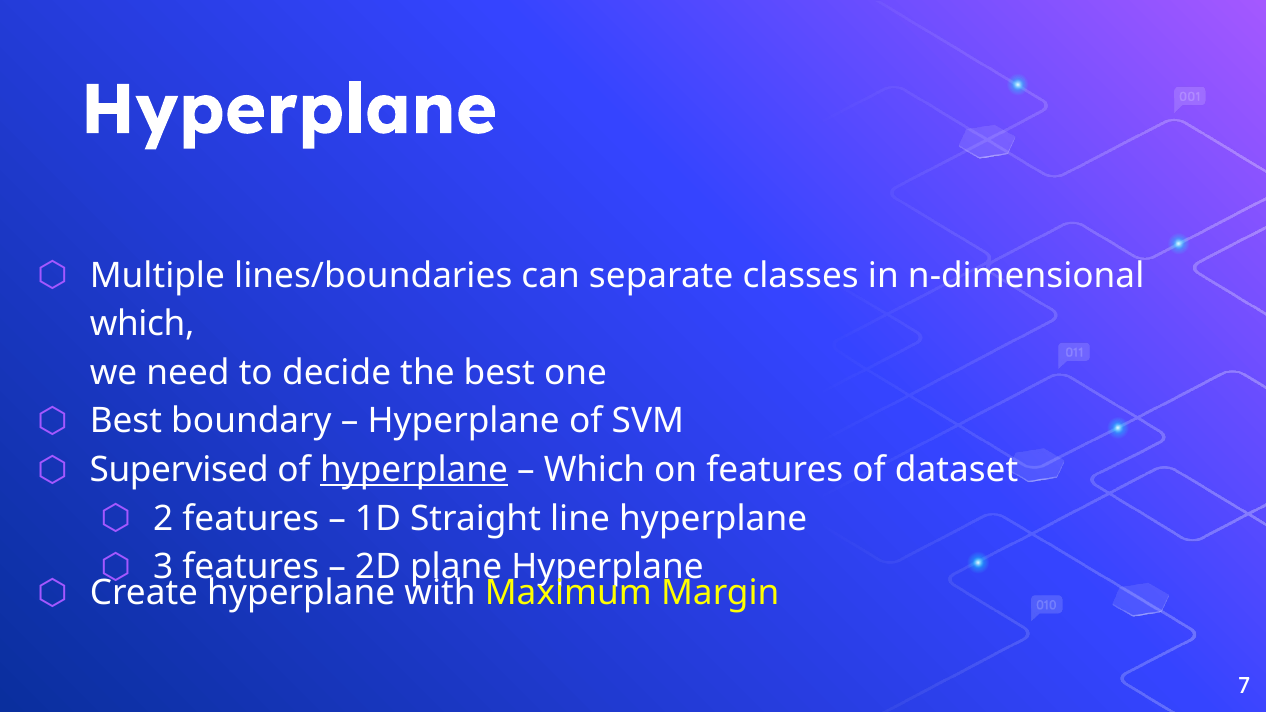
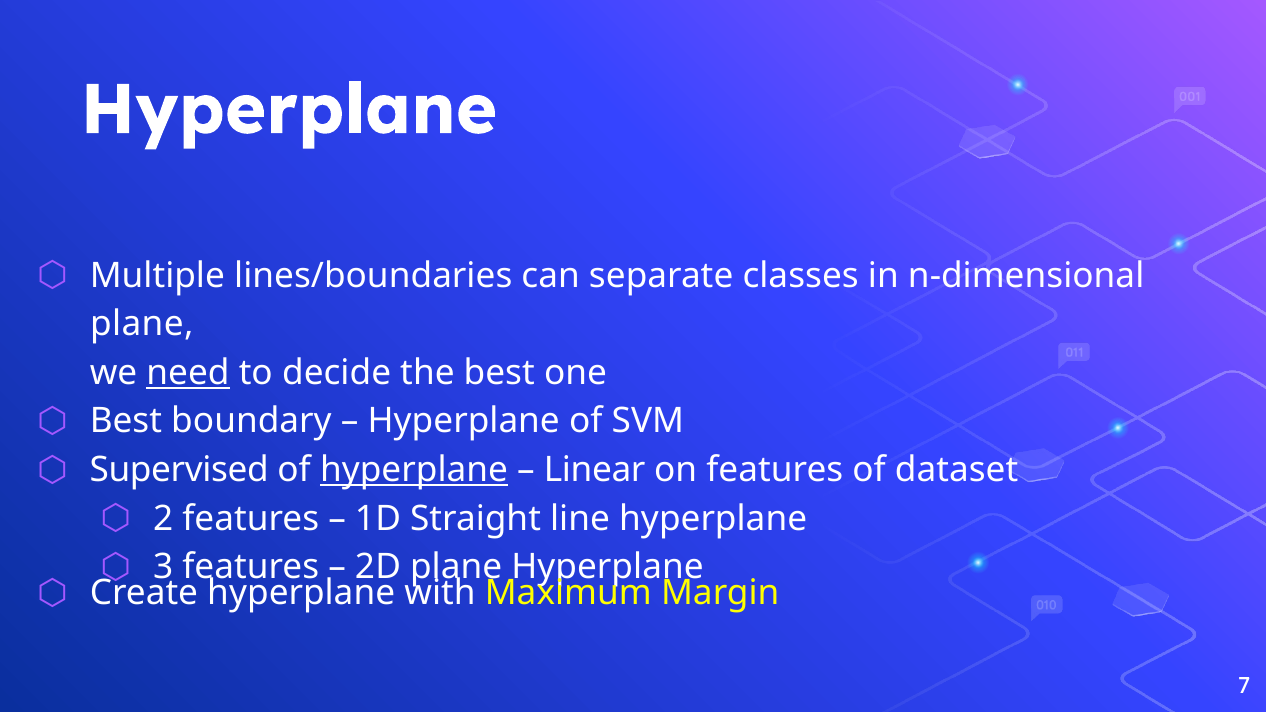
which: which -> plane (142, 324)
need underline: none -> present (188, 373)
Which: Which -> Linear (595, 470)
